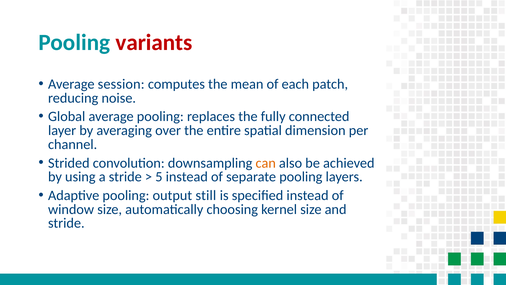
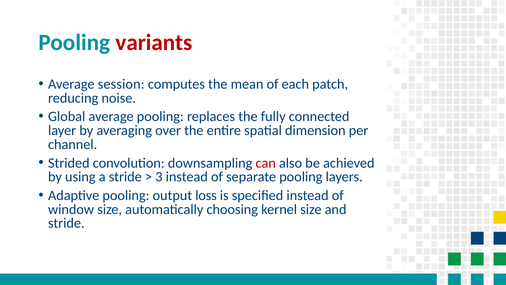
can colour: orange -> red (266, 163)
5: 5 -> 3 (159, 177)
still: still -> loss (206, 195)
